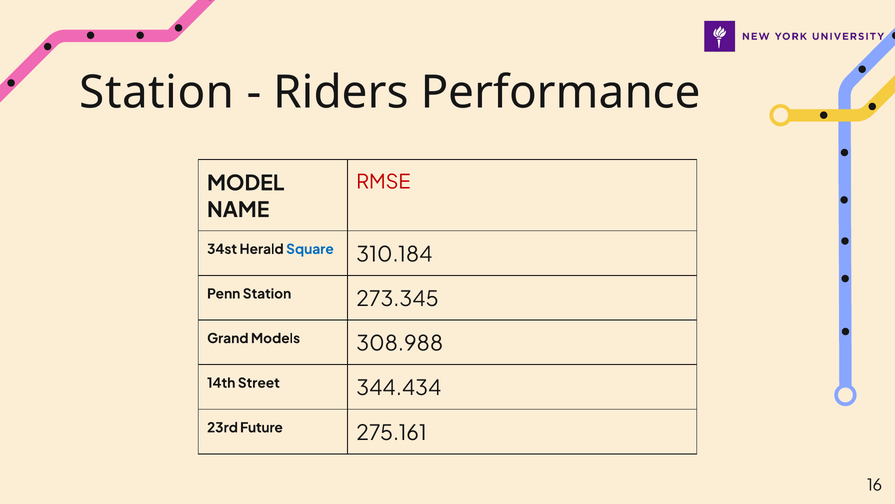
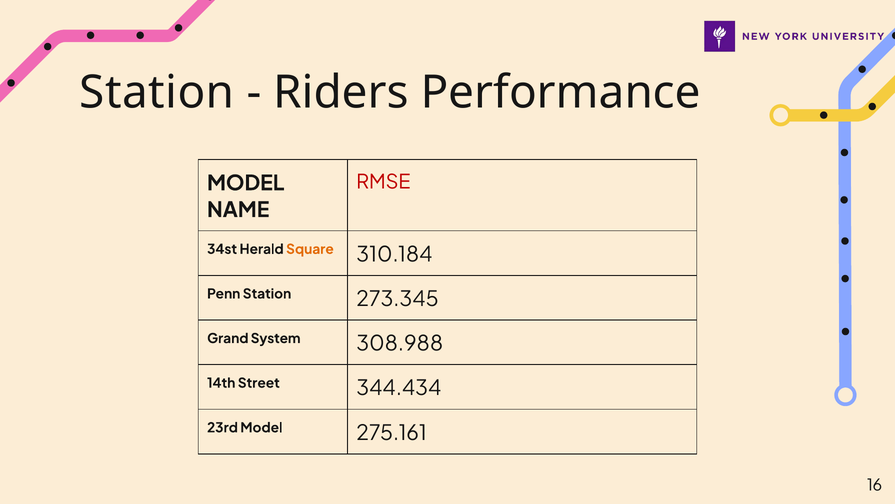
Square colour: blue -> orange (310, 249)
Models: Models -> System (276, 338)
23rd Future: Future -> Model (261, 427)
